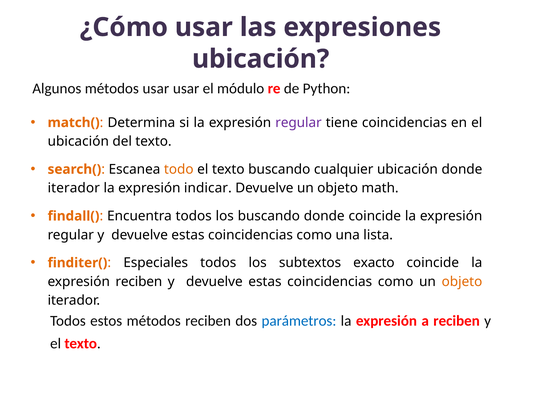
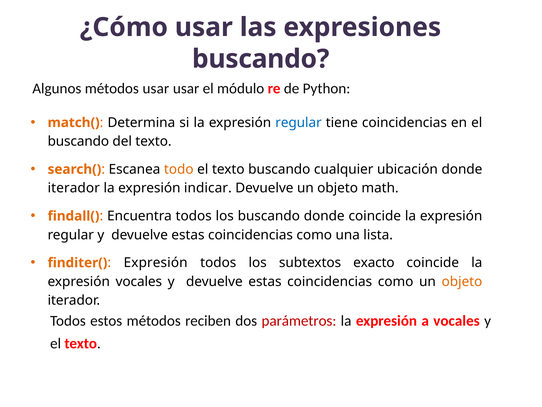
ubicación: ubicación -> buscando (261, 59)
regular colour: purple -> blue (298, 122)
ubicación: ubicación -> buscando (78, 141)
Especiales: Especiales -> Expresión (156, 262)
expresión reciben: reciben -> vocales (139, 281)
parámetros colour: blue -> red (299, 321)
a reciben: reciben -> vocales (456, 321)
